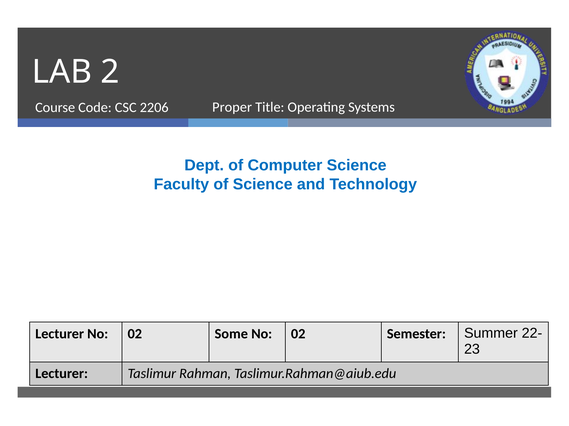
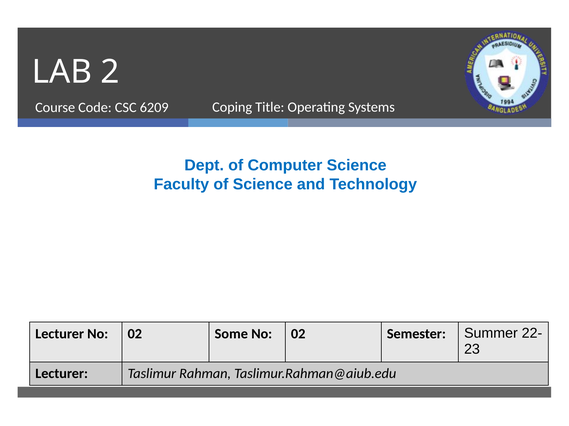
Proper: Proper -> Coping (232, 107)
2206: 2206 -> 6209 (154, 108)
